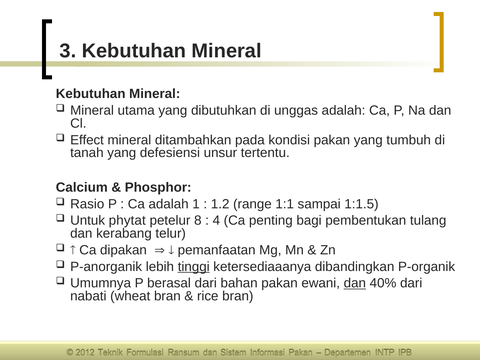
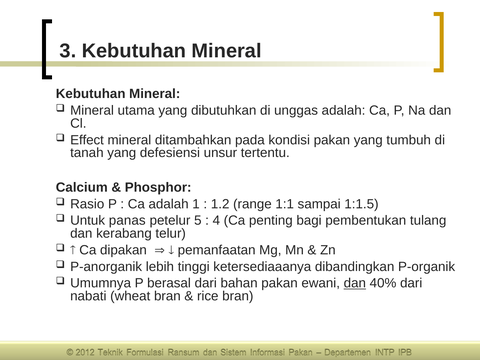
phytat: phytat -> panas (127, 221)
8: 8 -> 5 (198, 221)
tinggi underline: present -> none (194, 267)
